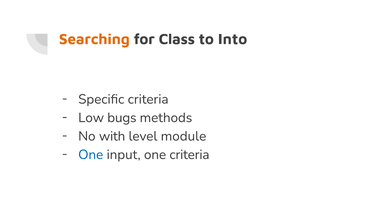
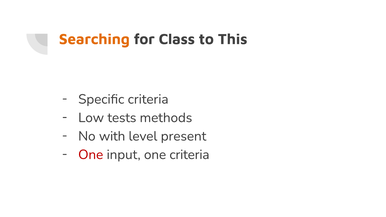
Into: Into -> This (233, 39)
bugs: bugs -> tests (122, 118)
module: module -> present (184, 136)
One colour: blue -> red (91, 155)
